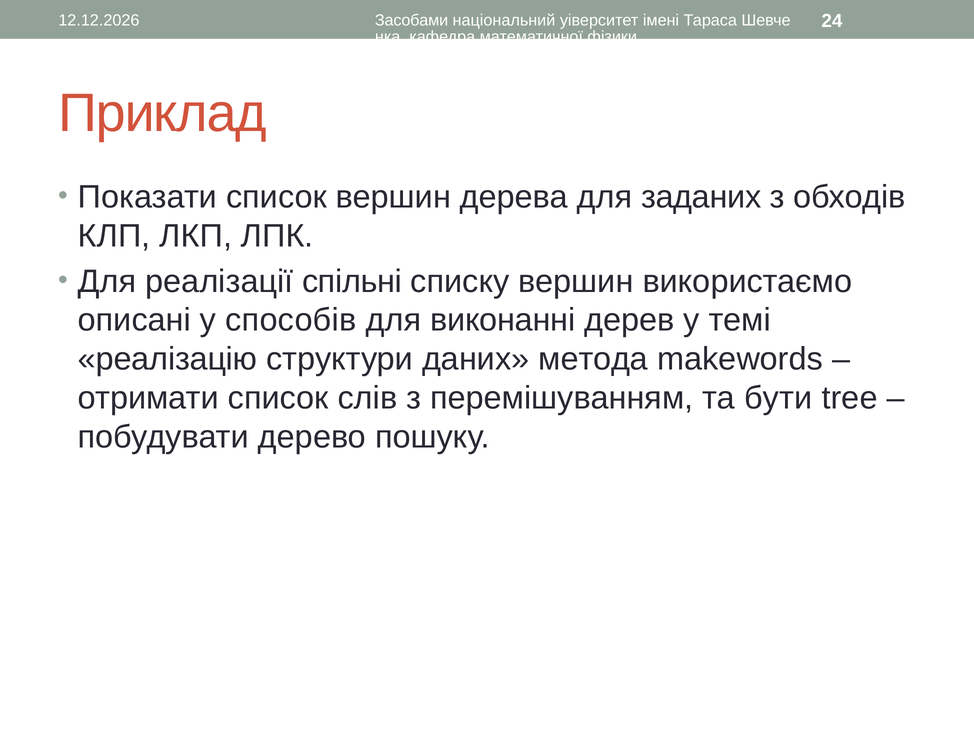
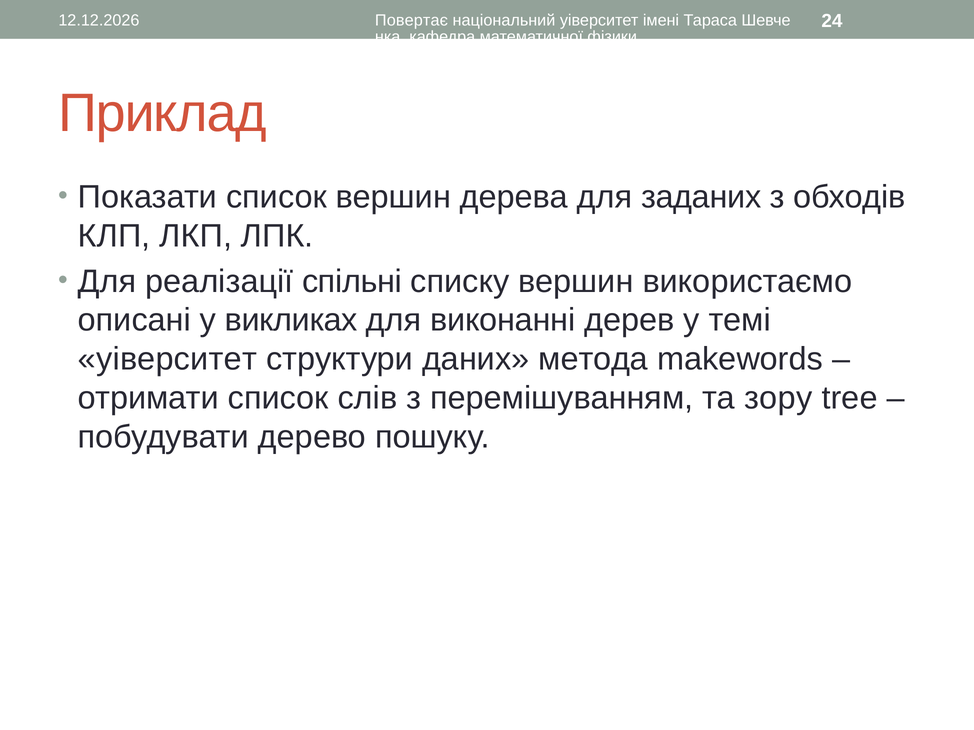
Засобами: Засобами -> Повертає (411, 21)
способів: способів -> викликах (291, 320)
реалізацію: реалізацію -> уіверситет (167, 359)
бути: бути -> зору (778, 398)
